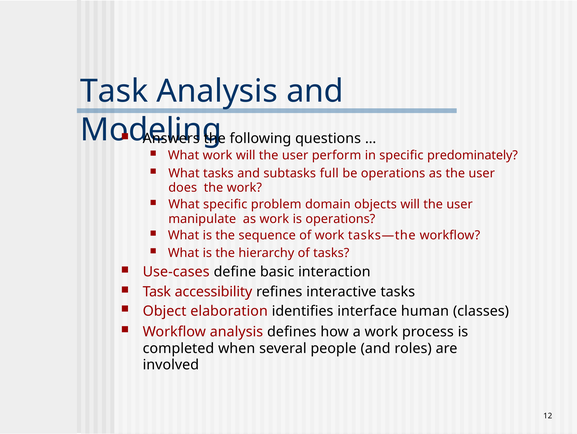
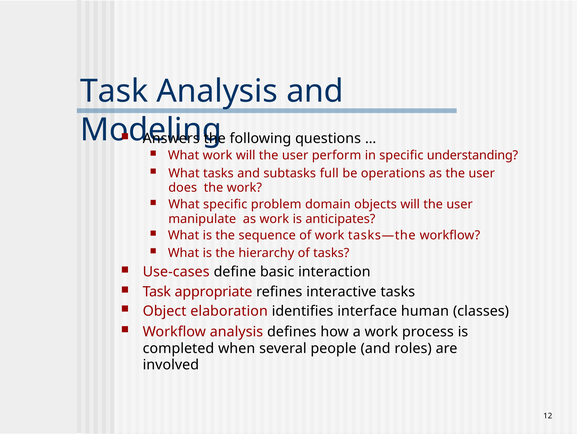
predominately: predominately -> understanding (472, 155)
is operations: operations -> anticipates (340, 219)
accessibility: accessibility -> appropriate (213, 292)
